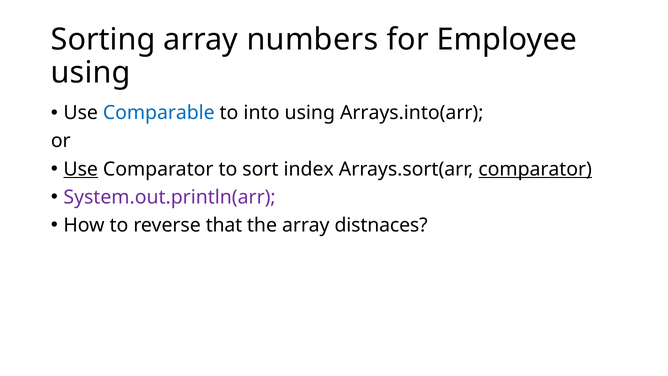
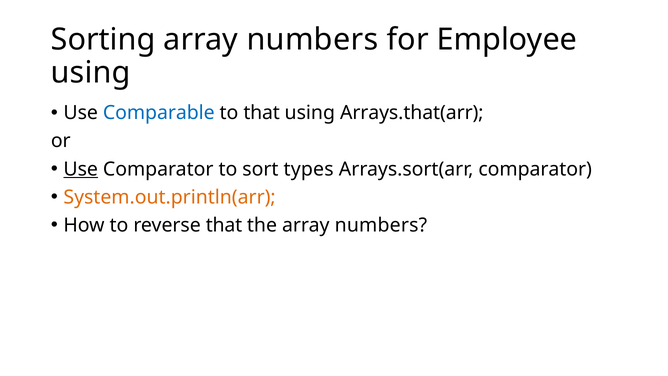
to into: into -> that (262, 113)
Arrays.into(arr: Arrays.into(arr -> Arrays.that(arr (412, 113)
index: index -> types (309, 169)
comparator underline: present -> none (535, 169)
System.out.println(arr colour: purple -> orange (170, 197)
the array distnaces: distnaces -> numbers (381, 225)
